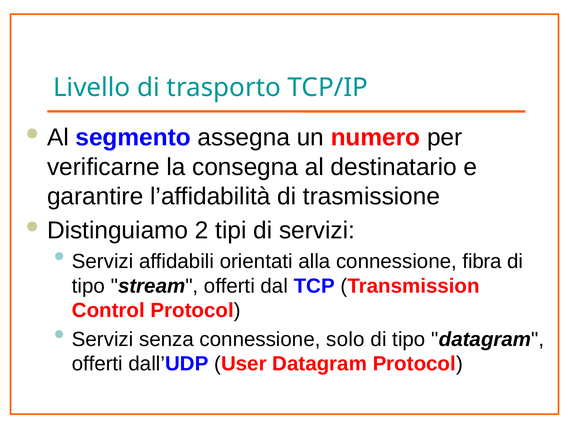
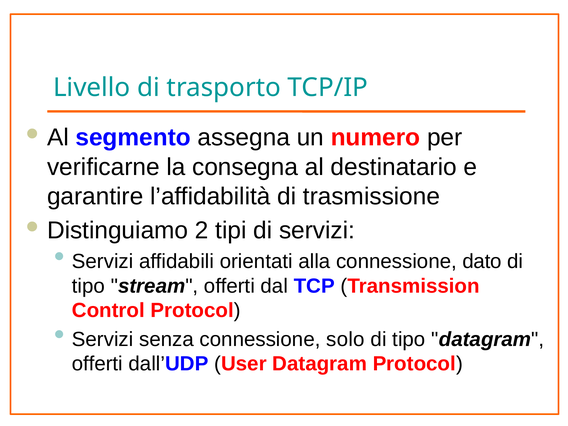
fibra: fibra -> dato (482, 261)
